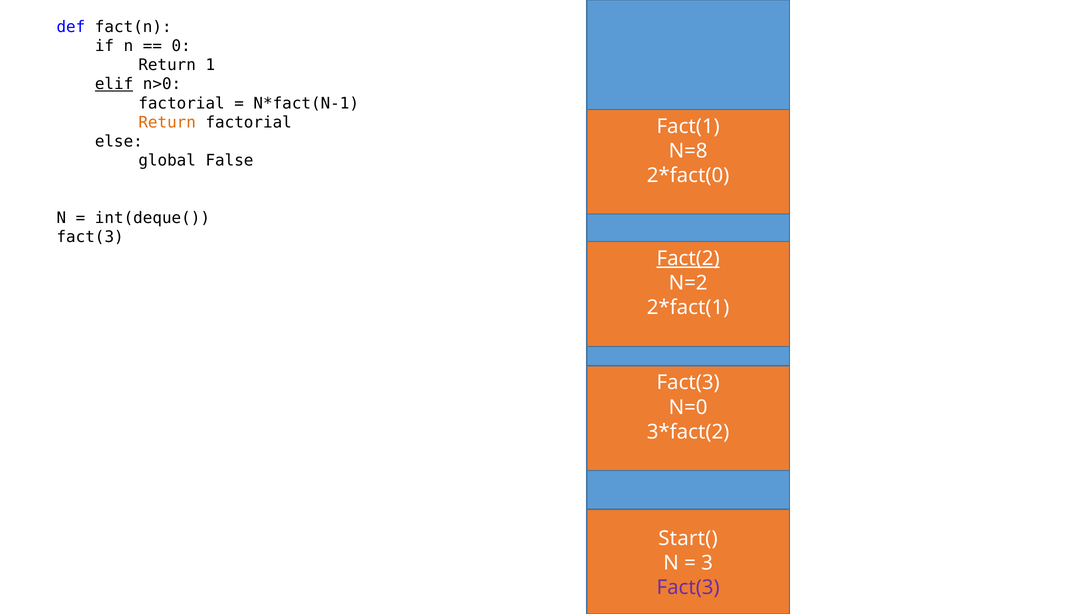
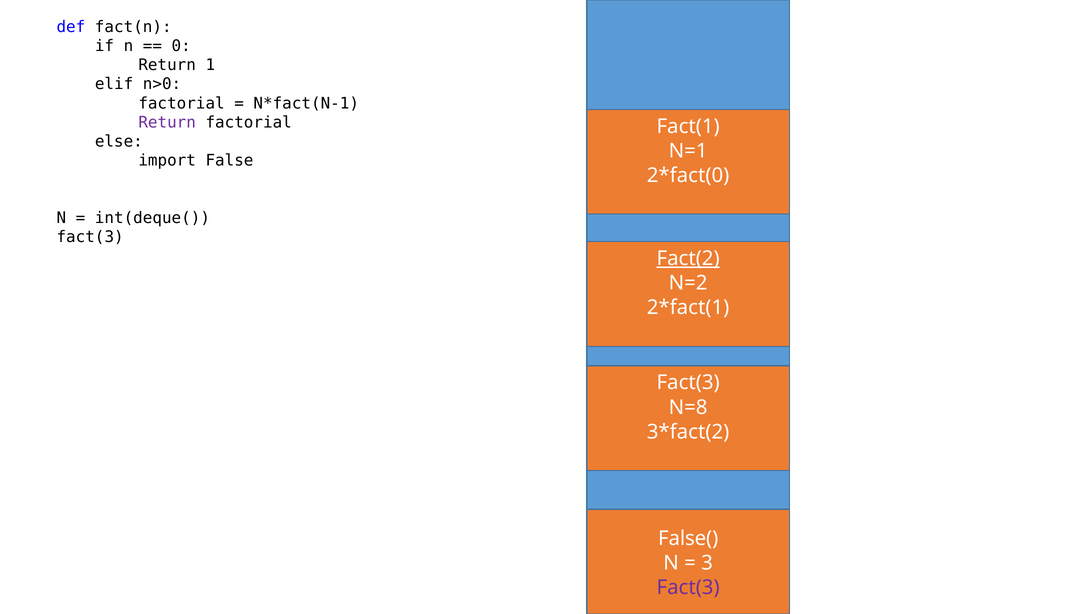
elif underline: present -> none (114, 84)
Return colour: orange -> purple (167, 122)
N=8: N=8 -> N=1 (688, 151)
global: global -> import (167, 161)
N=0: N=0 -> N=8 (688, 407)
Start(: Start( -> False( (688, 538)
